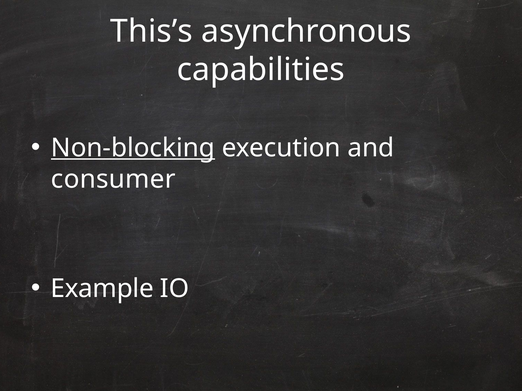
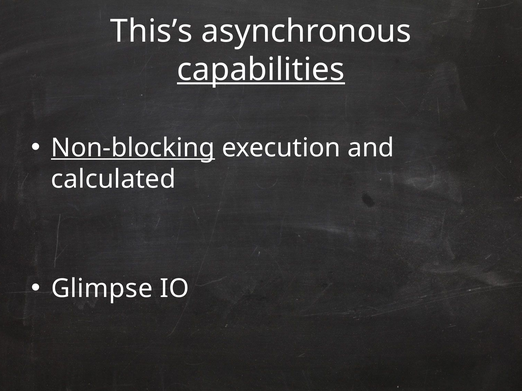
capabilities underline: none -> present (261, 70)
consumer: consumer -> calculated (113, 179)
Example: Example -> Glimpse (102, 289)
